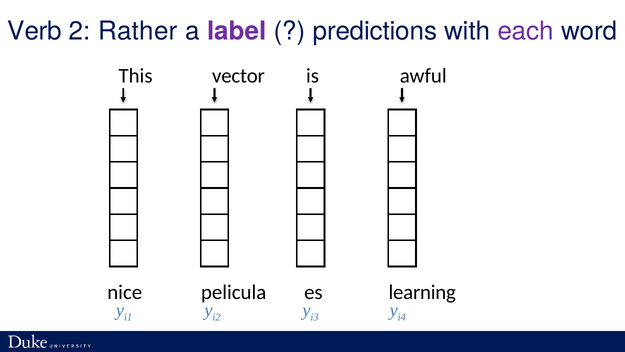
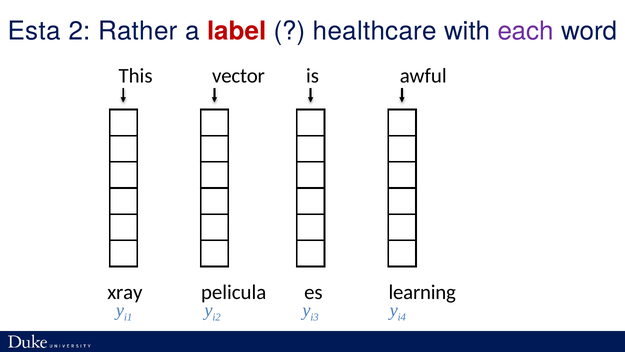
Verb: Verb -> Esta (34, 31)
label colour: purple -> red (237, 31)
predictions: predictions -> healthcare (375, 31)
nice: nice -> xray (125, 292)
